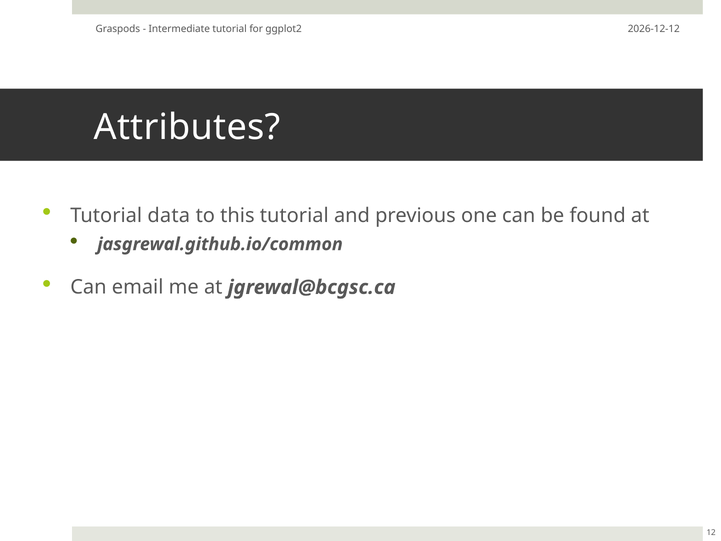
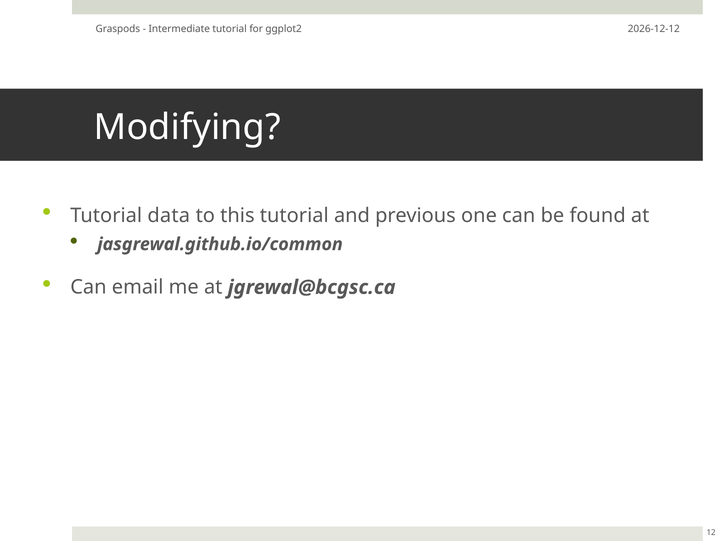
Attributes: Attributes -> Modifying (187, 127)
